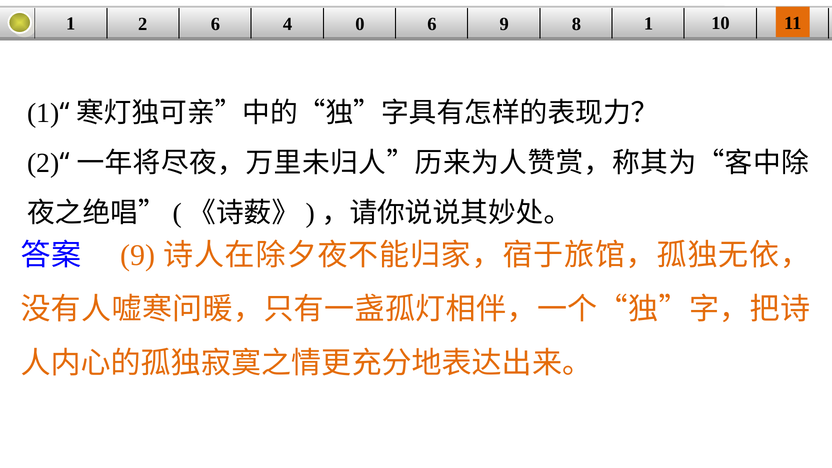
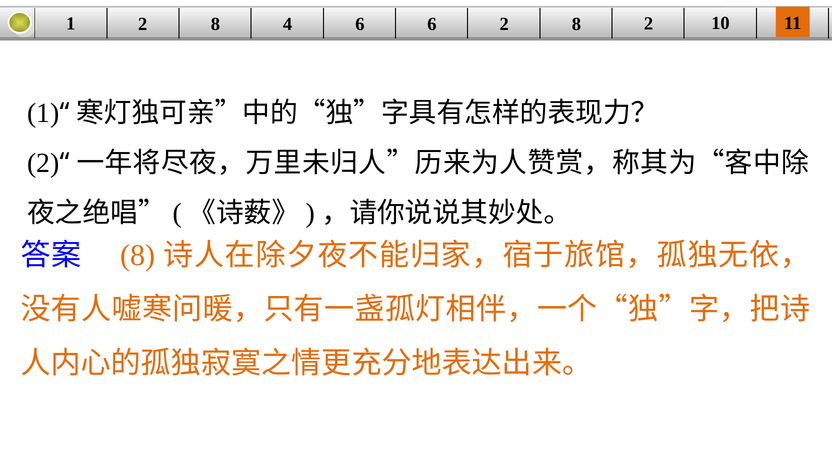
1 2 6: 6 -> 8 (215, 24)
4 0: 0 -> 6 (360, 24)
6 9: 9 -> 2 (504, 24)
8 1: 1 -> 2 (649, 23)
9: 9 -> 8 (138, 255)
